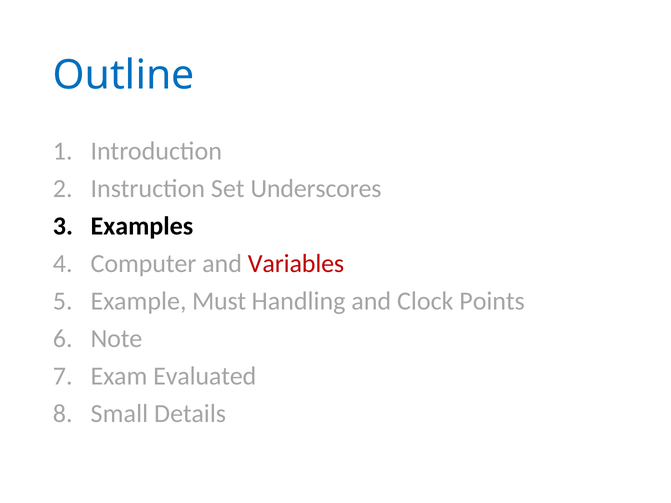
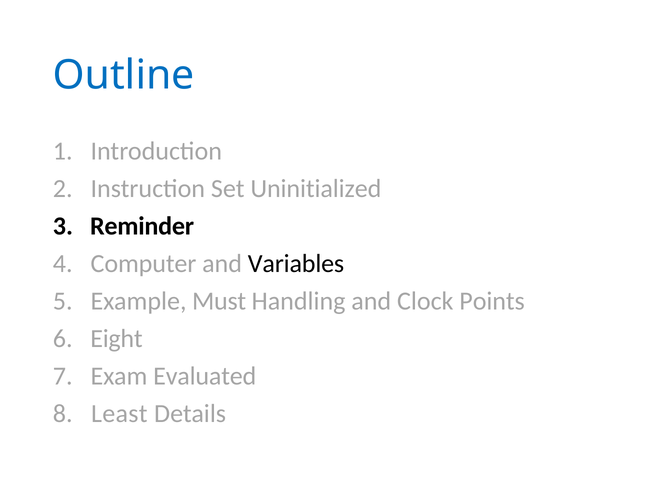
Underscores: Underscores -> Uninitialized (316, 189)
Examples: Examples -> Reminder (142, 226)
Variables colour: red -> black (296, 264)
Note: Note -> Eight (116, 339)
Small: Small -> Least (119, 414)
